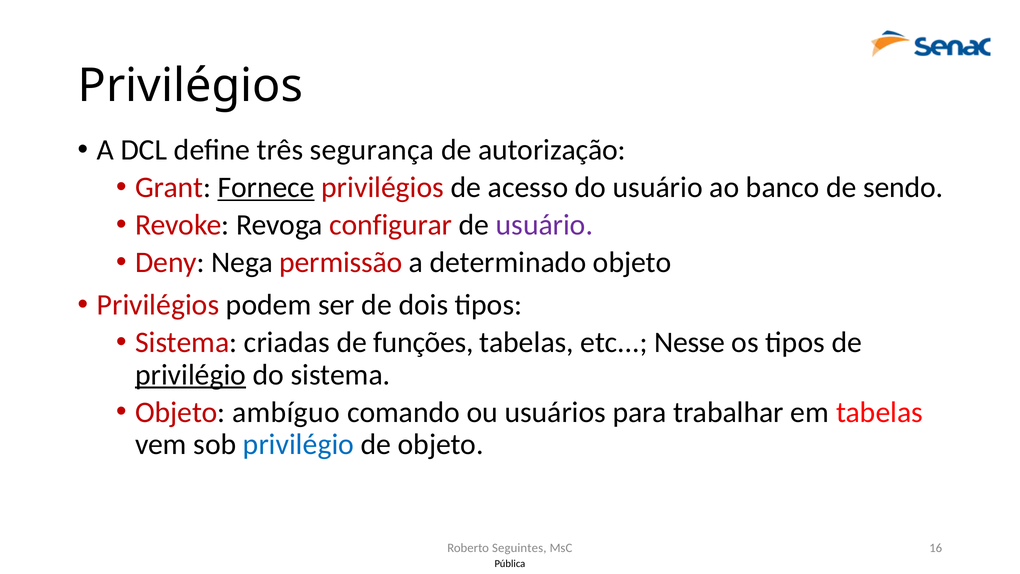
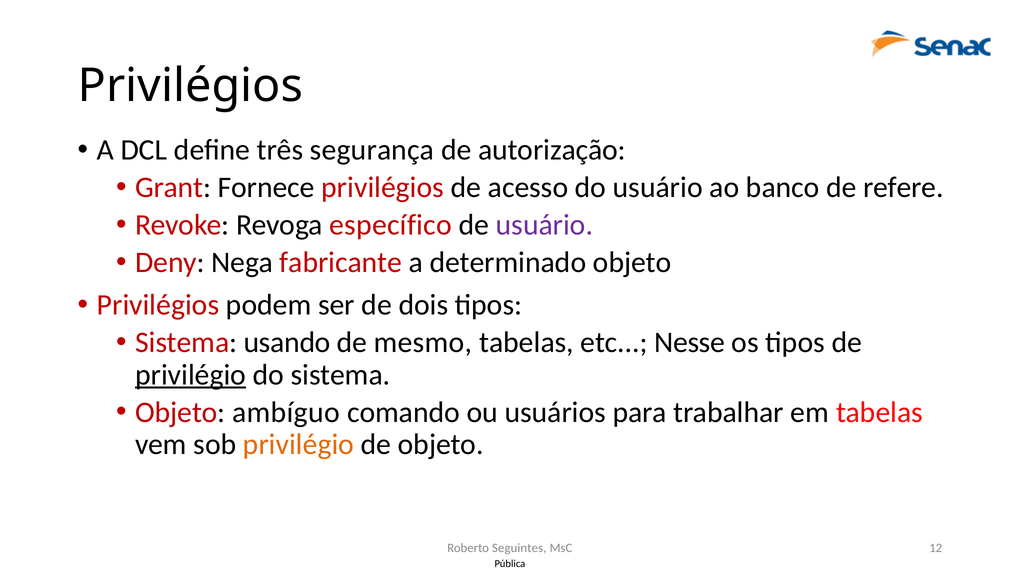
Fornece underline: present -> none (266, 187)
sendo: sendo -> refere (903, 187)
configurar: configurar -> específico (391, 225)
permissão: permissão -> fabricante (341, 262)
criadas: criadas -> usando (287, 342)
funções: funções -> mesmo (423, 342)
privilégio colour: blue -> orange (298, 444)
16: 16 -> 12 (936, 548)
